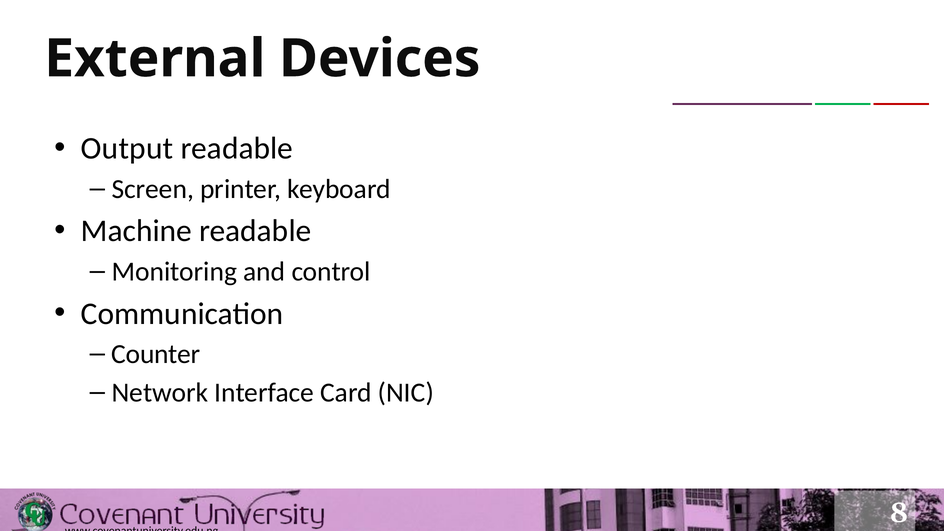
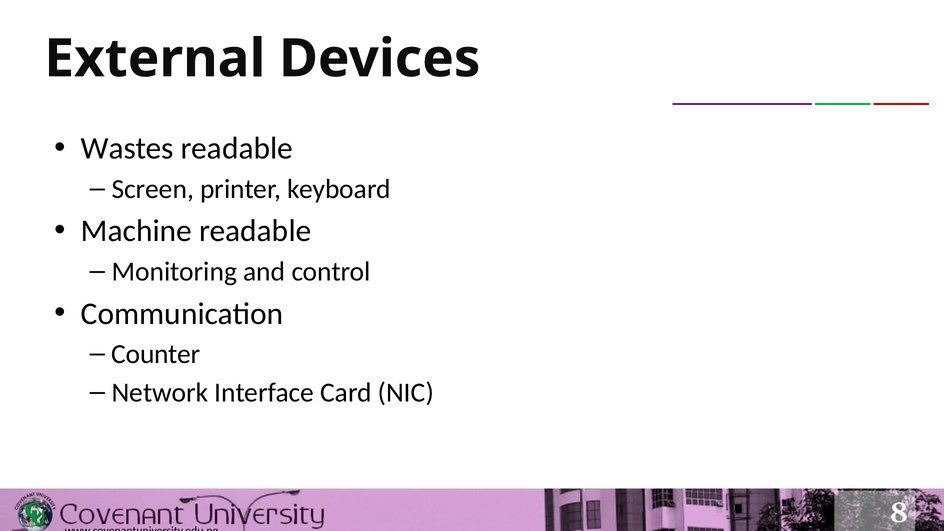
Output: Output -> Wastes (127, 149)
